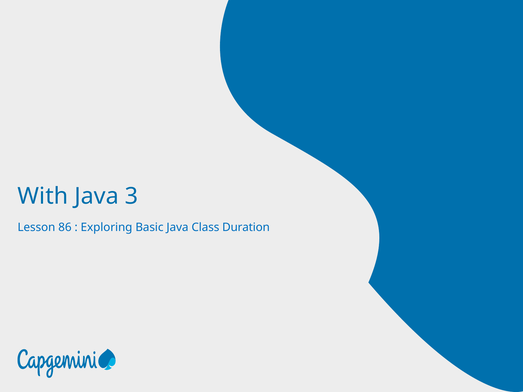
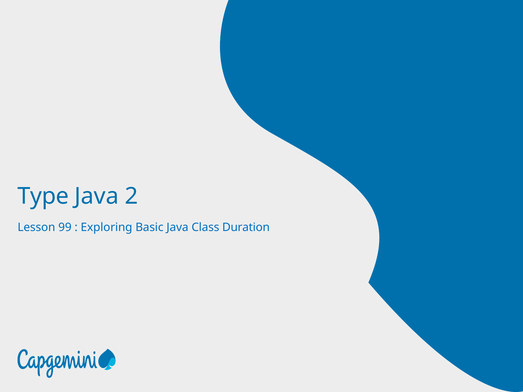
With: With -> Type (43, 196)
3: 3 -> 2 (131, 196)
86: 86 -> 99 (65, 228)
